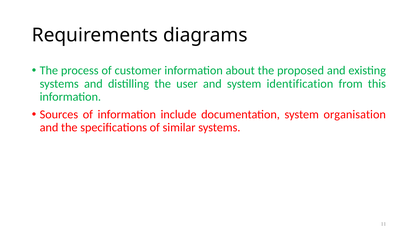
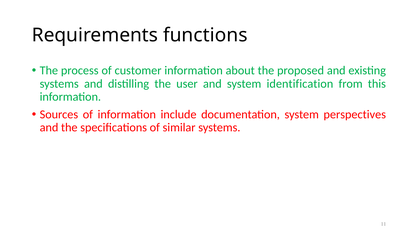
diagrams: diagrams -> functions (205, 35)
organisation: organisation -> perspectives (355, 115)
